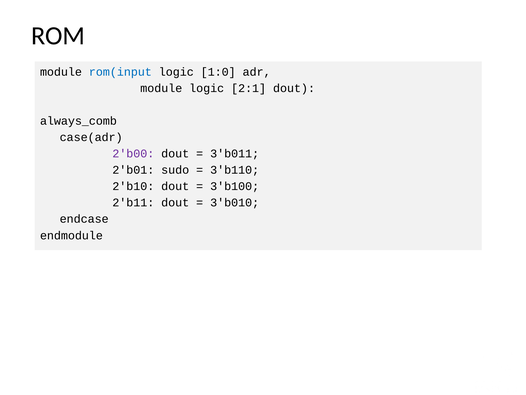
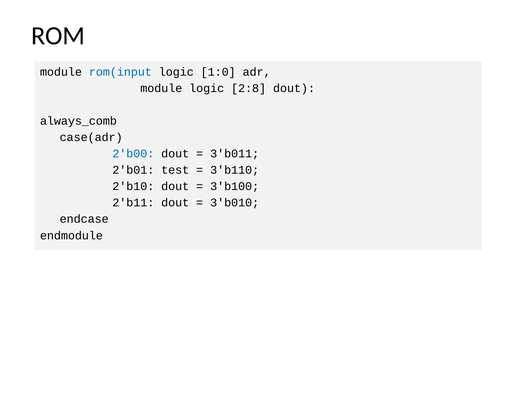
2:1: 2:1 -> 2:8 (249, 88)
2'b00 colour: purple -> blue (133, 153)
sudo: sudo -> test (175, 170)
